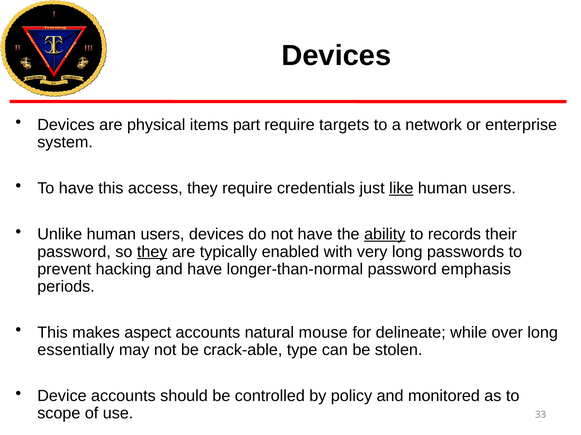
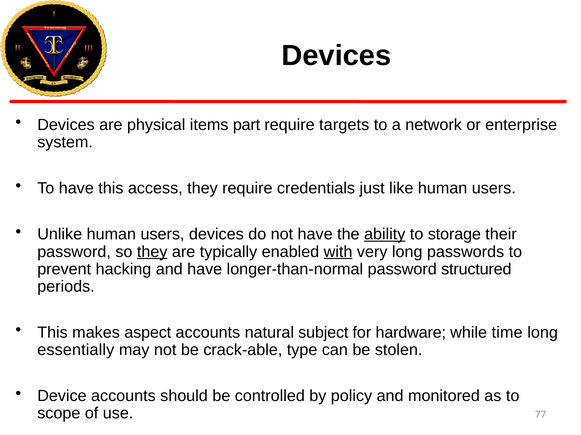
like underline: present -> none (401, 189)
records: records -> storage (454, 235)
with underline: none -> present (338, 252)
emphasis: emphasis -> structured (476, 270)
mouse: mouse -> subject (323, 333)
delineate: delineate -> hardware (411, 333)
over: over -> time (507, 333)
33: 33 -> 77 (541, 415)
